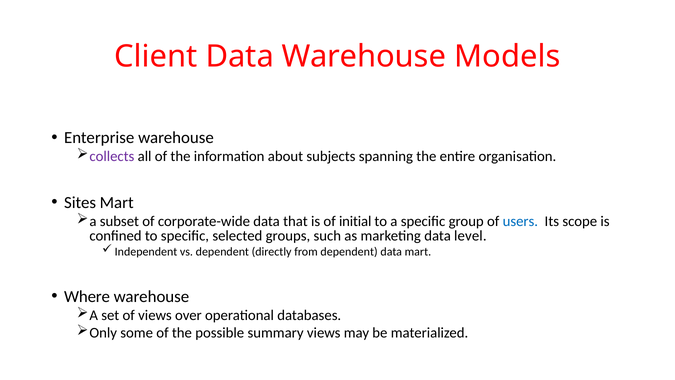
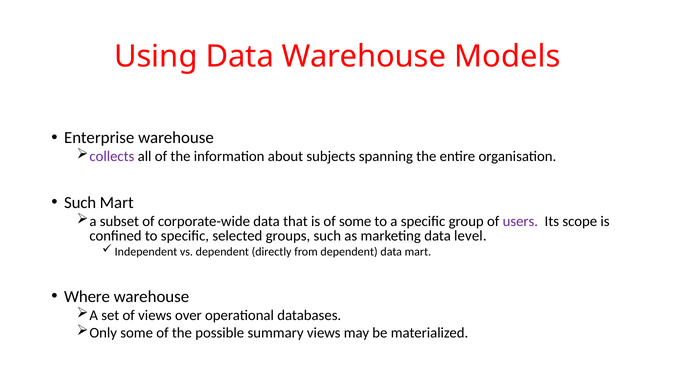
Client: Client -> Using (156, 57)
Sites: Sites -> Such (80, 202)
of initial: initial -> some (355, 221)
users colour: blue -> purple (520, 221)
